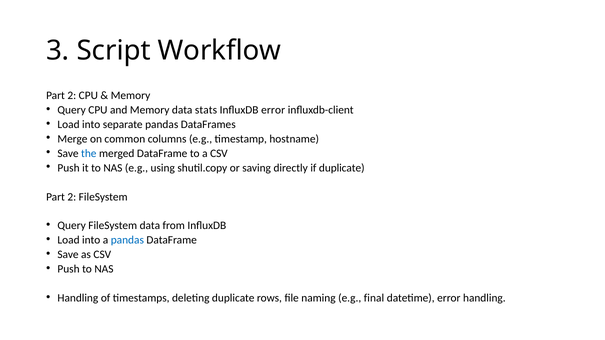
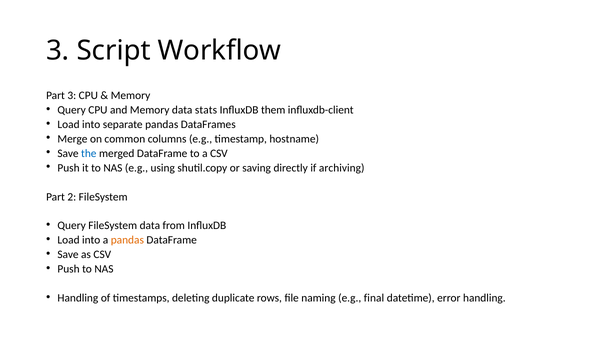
2: 2 -> 3 (72, 96)
InfluxDB error: error -> them (273, 110)
if duplicate: duplicate -> archiving (342, 168)
pandas colour: blue -> orange (127, 240)
